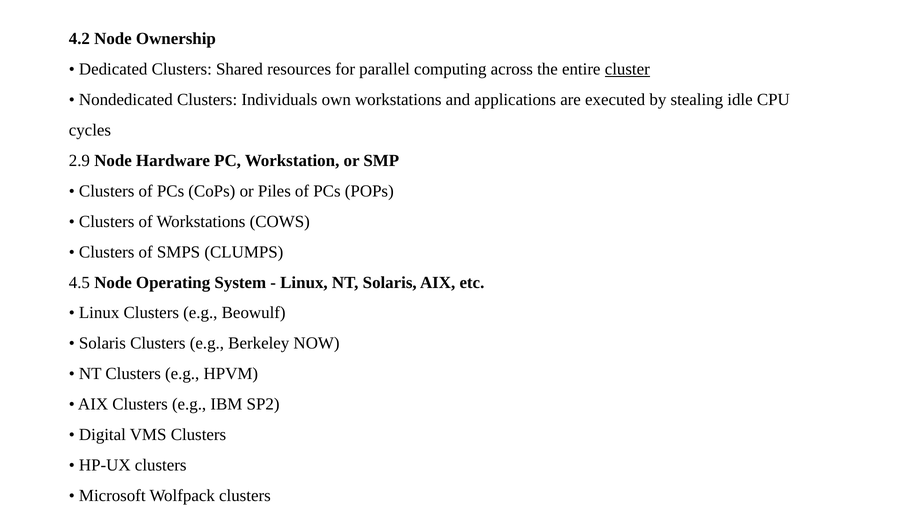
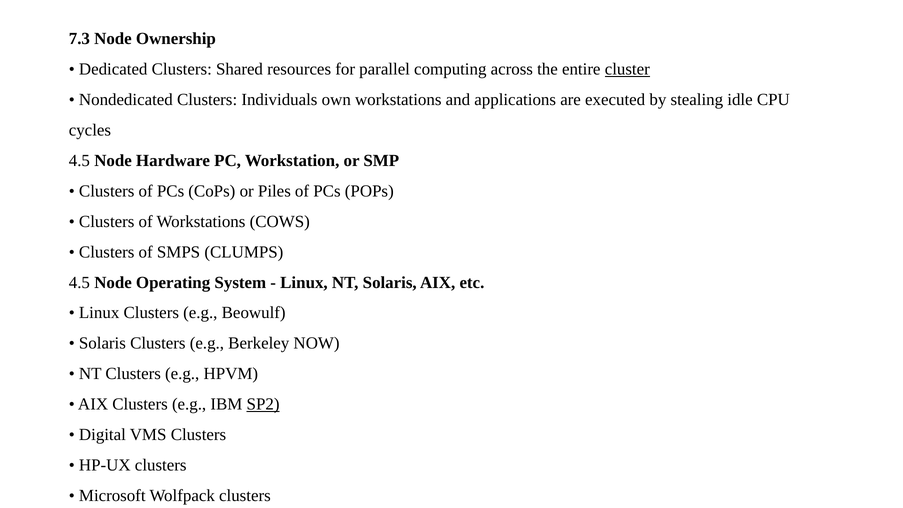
4.2: 4.2 -> 7.3 (79, 39)
2.9: 2.9 -> 4.5 (79, 160)
SP2 underline: none -> present (263, 404)
